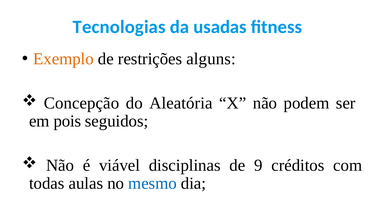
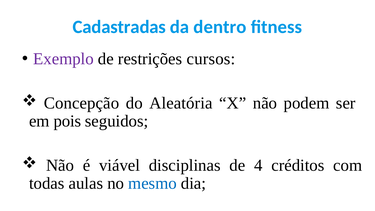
Tecnologias: Tecnologias -> Cadastradas (119, 27)
usadas: usadas -> dentro (220, 27)
Exemplo colour: orange -> purple (64, 59)
alguns: alguns -> cursos (211, 59)
9: 9 -> 4 (258, 165)
